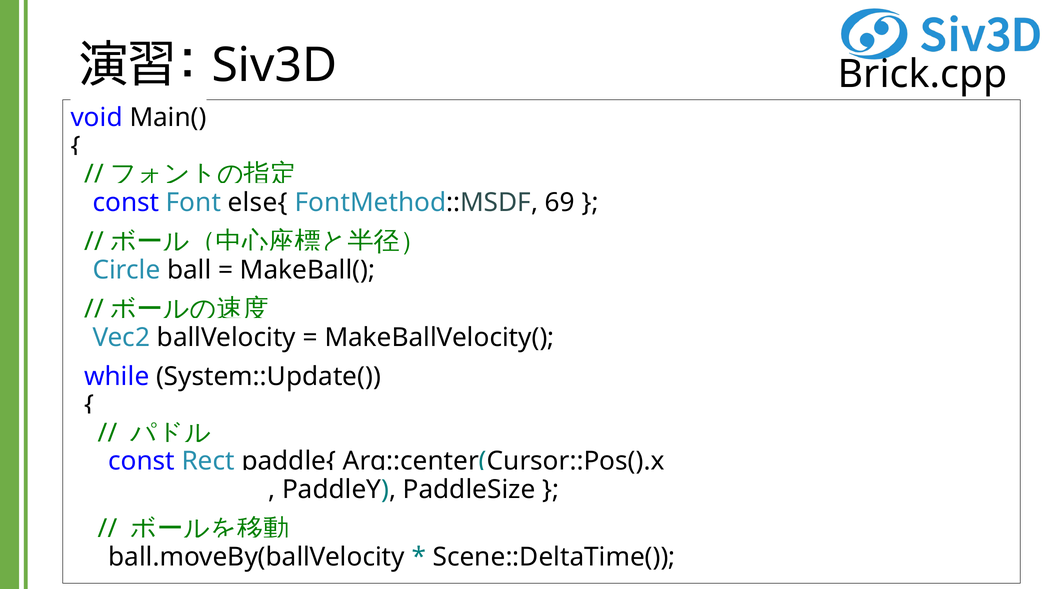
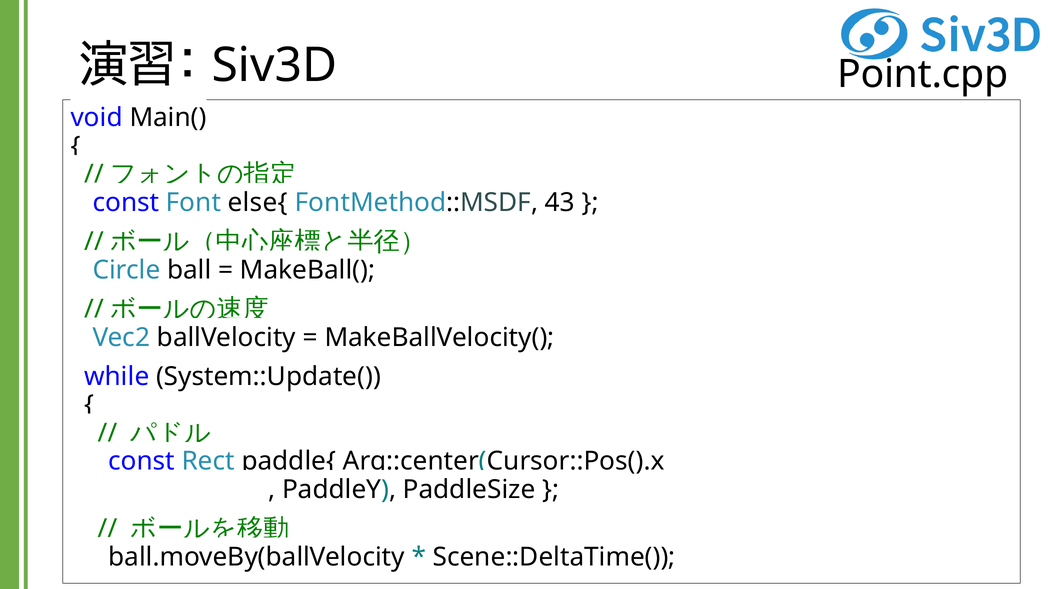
Brick.cpp: Brick.cpp -> Point.cpp (923, 75)
69: 69 -> 43 (560, 203)
